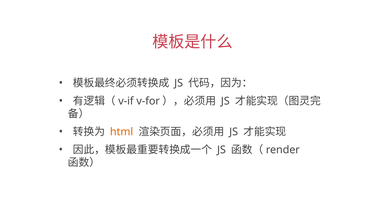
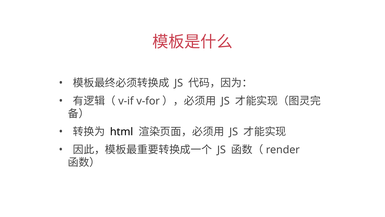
html colour: orange -> black (122, 132)
